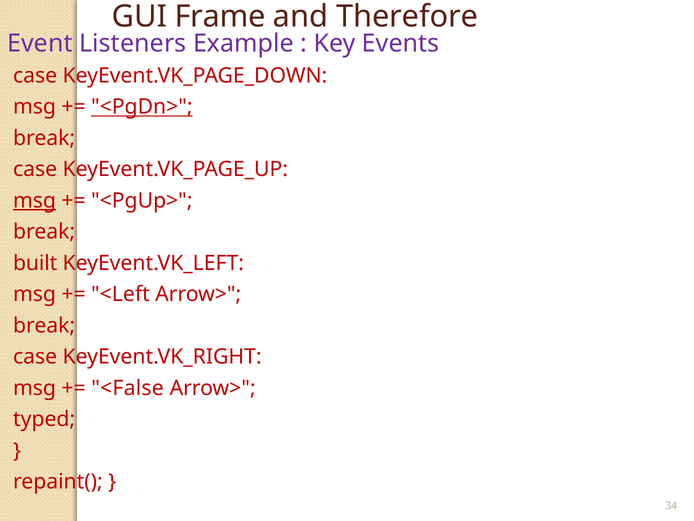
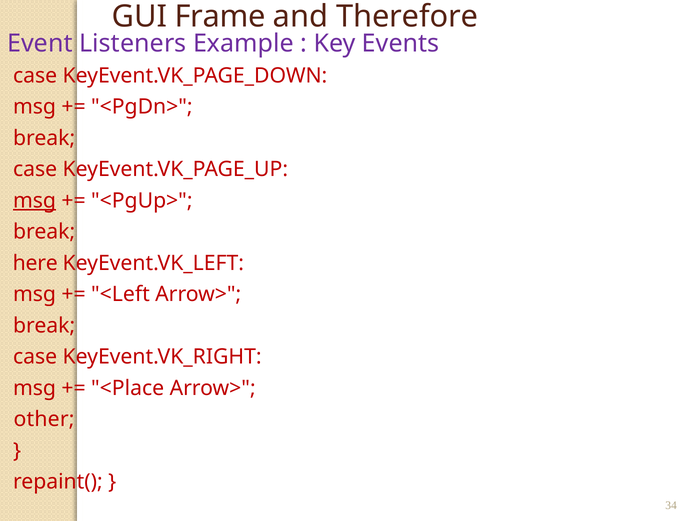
<PgDn> underline: present -> none (142, 107)
built: built -> here (35, 263)
<False: <False -> <Place (128, 388)
typed: typed -> other (44, 419)
